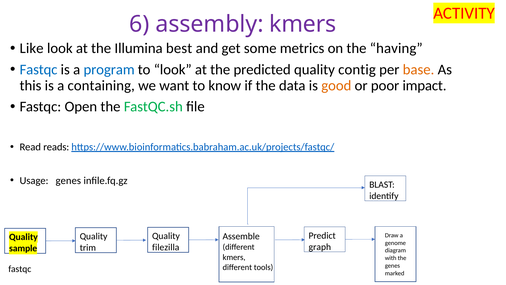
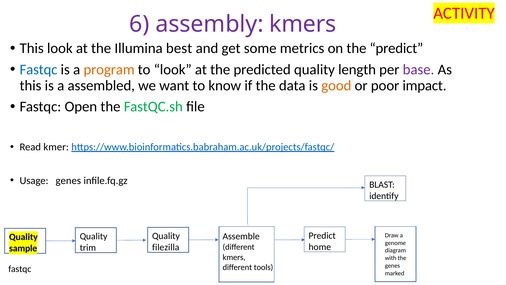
Like: Like -> This (32, 48)
the having: having -> predict (396, 48)
program colour: blue -> orange (109, 69)
contig: contig -> length (357, 69)
base colour: orange -> purple (419, 69)
containing: containing -> assembled (101, 85)
reads: reads -> kmer (56, 147)
graph: graph -> home (320, 247)
